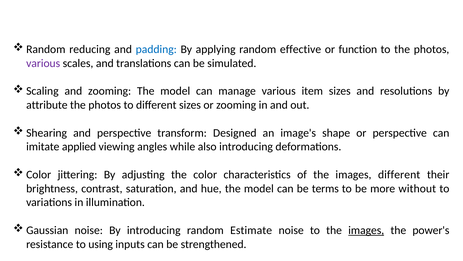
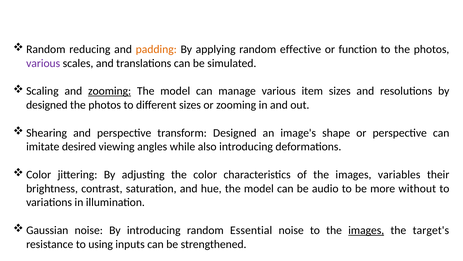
padding colour: blue -> orange (156, 49)
zooming underline: none -> present (110, 91)
attribute: attribute -> designed (47, 105)
applied: applied -> desired (79, 146)
images different: different -> variables (399, 174)
terms: terms -> audio (325, 188)
Estimate: Estimate -> Essential (251, 230)
power's: power's -> target's (431, 230)
